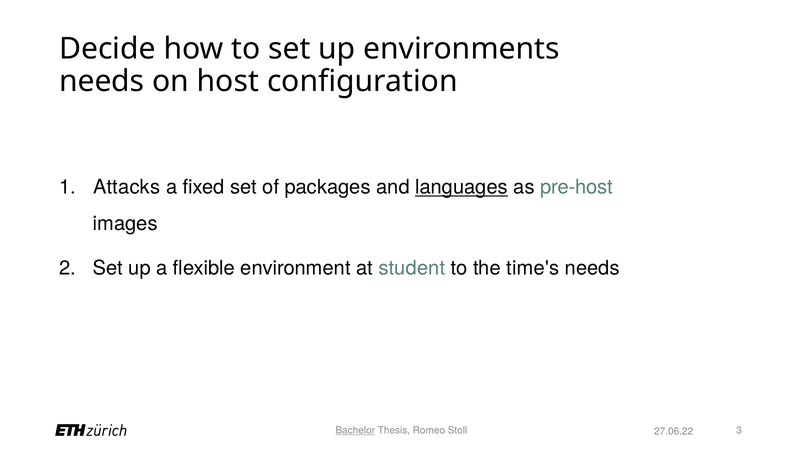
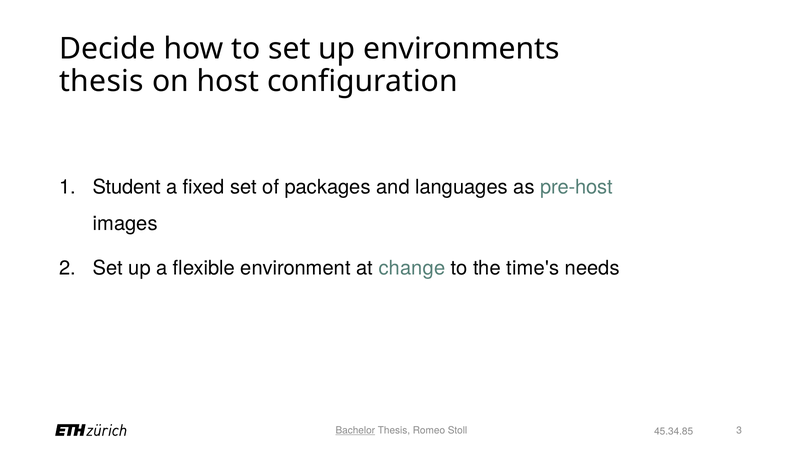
needs: needs -> thesis (102, 81)
Attacks: Attacks -> Student (127, 187)
languages underline: present -> none (462, 187)
student: student -> change (412, 268)
27.06.22: 27.06.22 -> 45.34.85 (674, 431)
